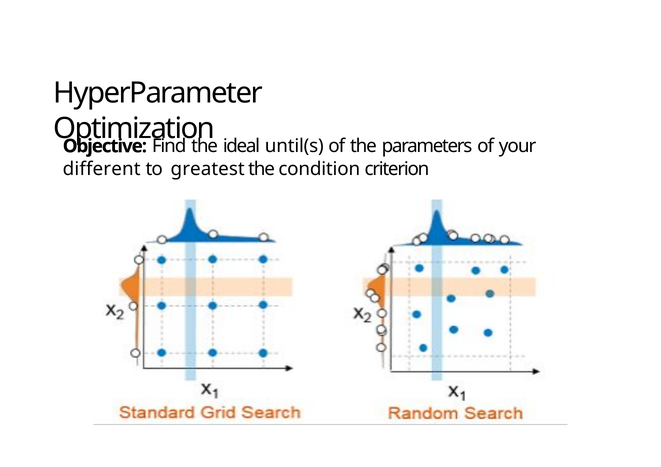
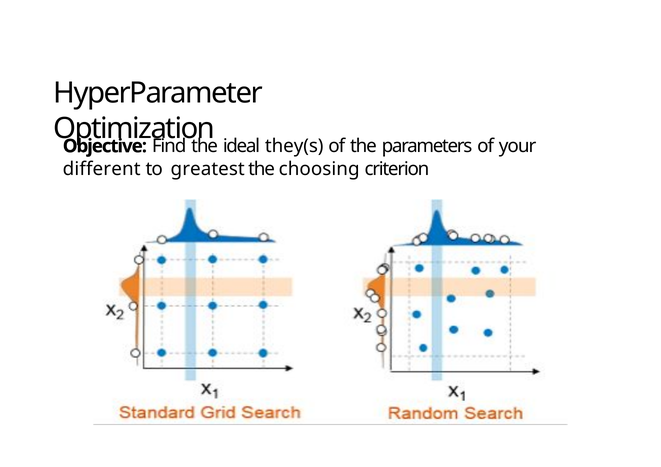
until(s: until(s -> they(s (294, 146)
condition: condition -> choosing (319, 169)
